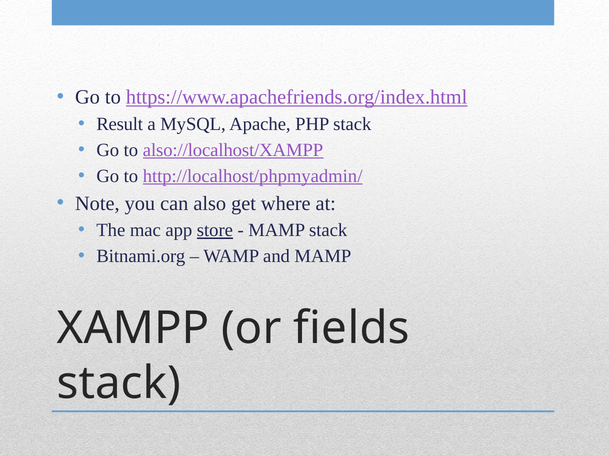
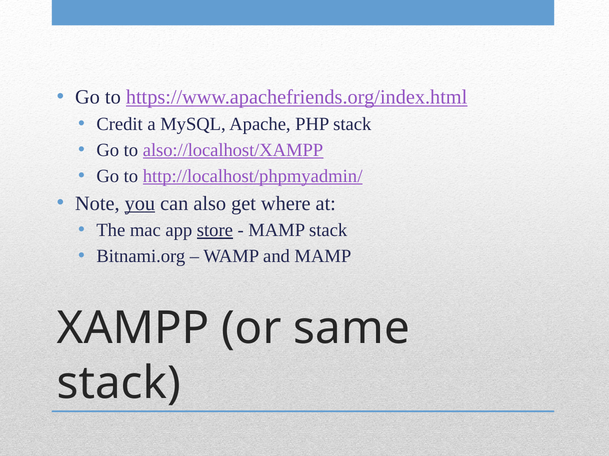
Result: Result -> Credit (120, 124)
you underline: none -> present (140, 204)
fields: fields -> same (352, 329)
